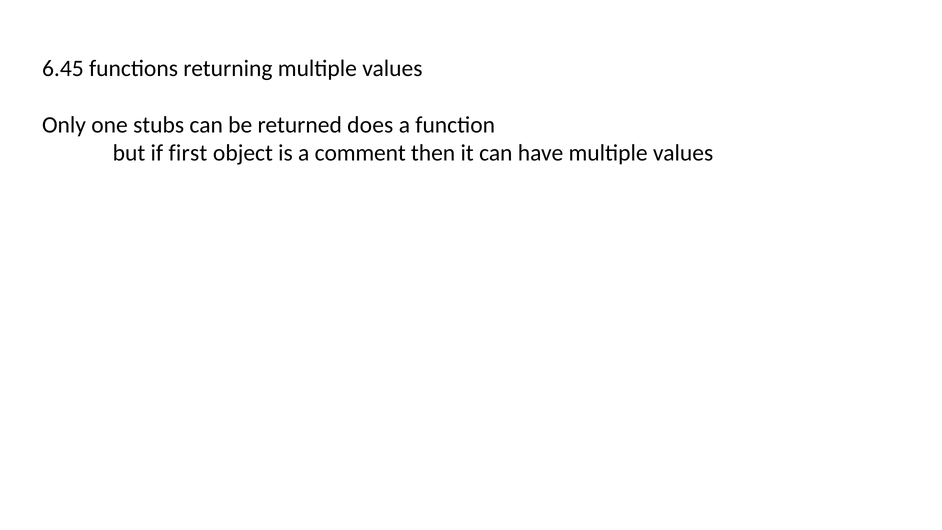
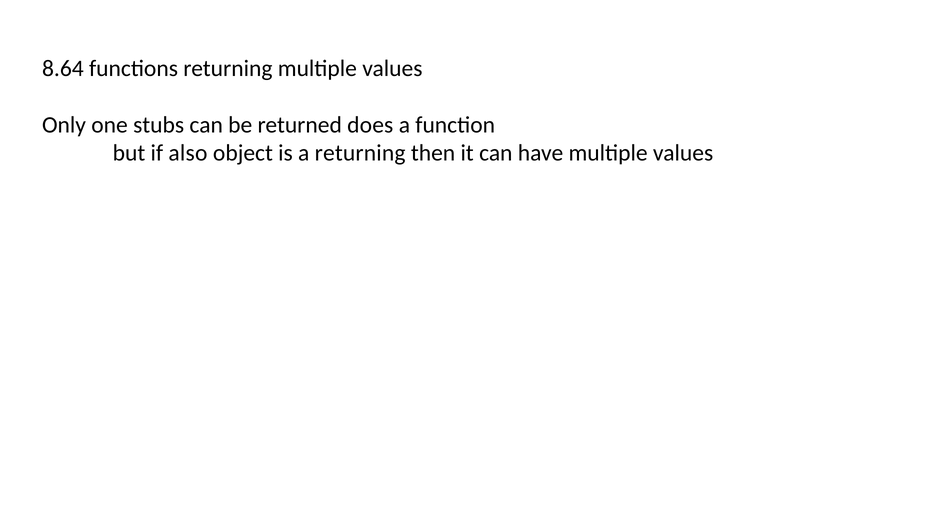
6.45: 6.45 -> 8.64 (63, 68)
first: first -> also (188, 153)
a comment: comment -> returning (360, 153)
